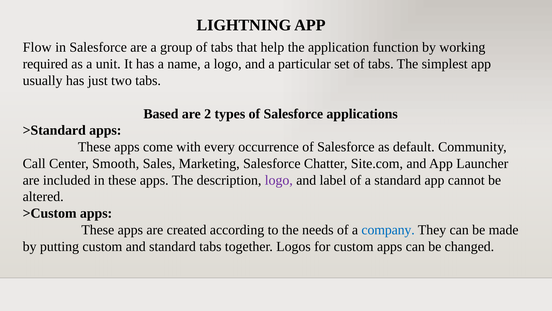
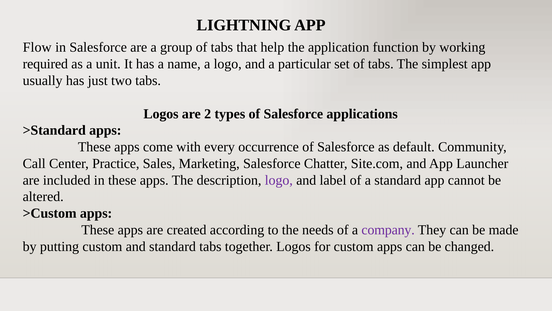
Based: Based -> Logos (161, 114)
Smooth: Smooth -> Practice (116, 163)
company colour: blue -> purple (388, 230)
